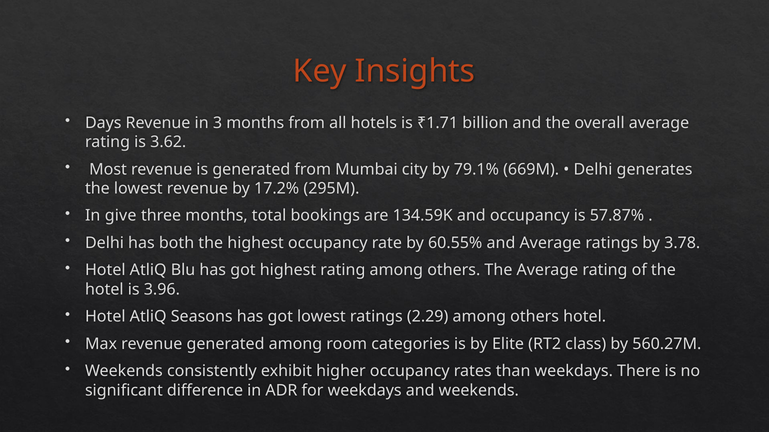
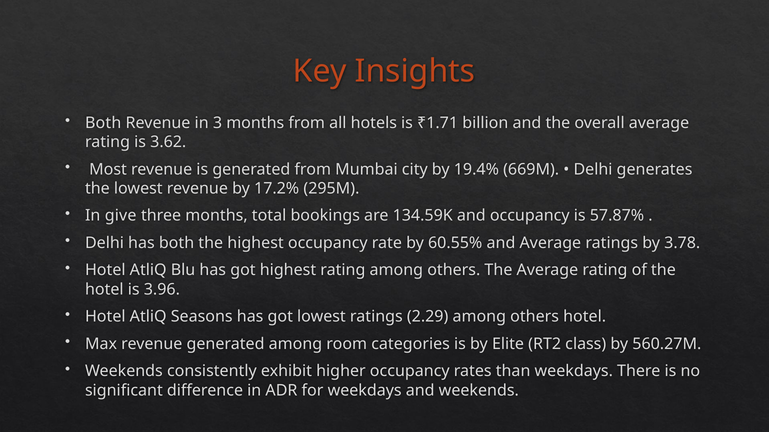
Days: Days -> Both (103, 123)
79.1%: 79.1% -> 19.4% (476, 169)
